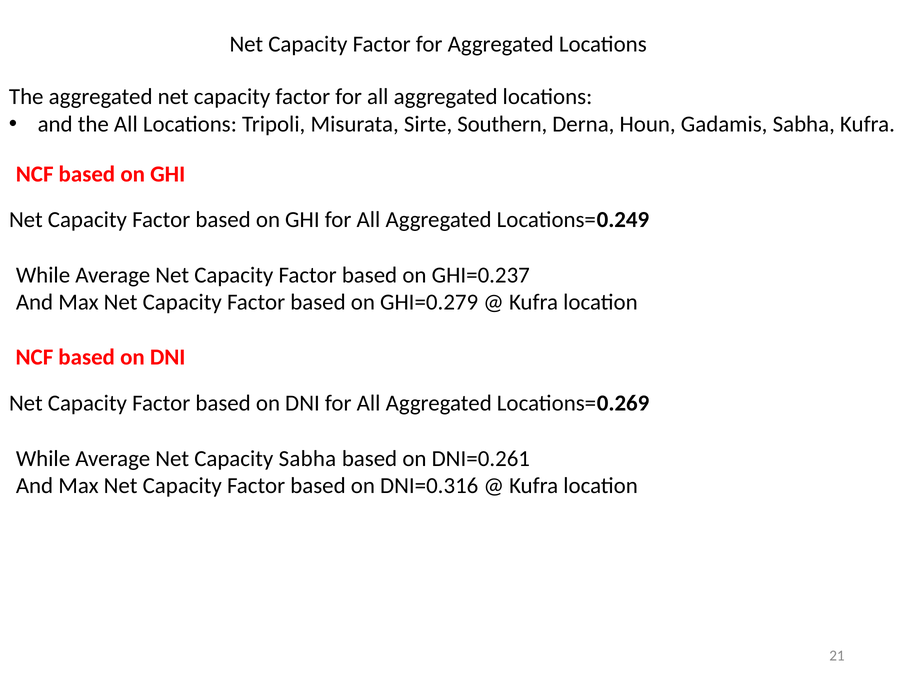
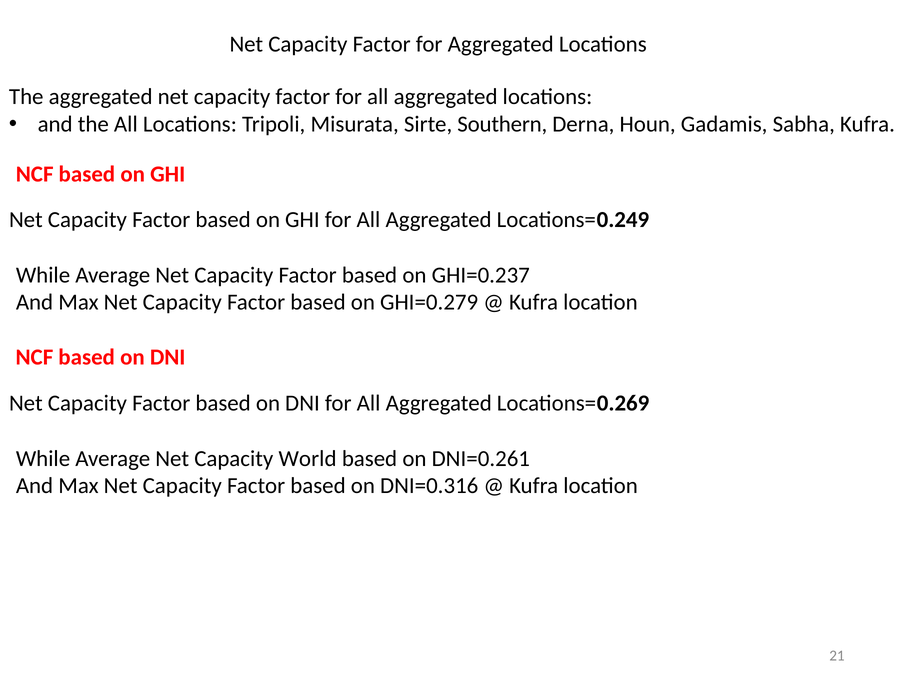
Capacity Sabha: Sabha -> World (308, 459)
